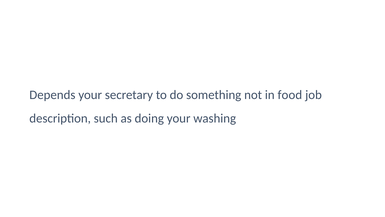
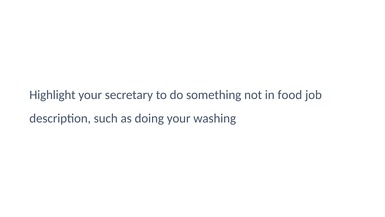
Depends: Depends -> Highlight (52, 95)
